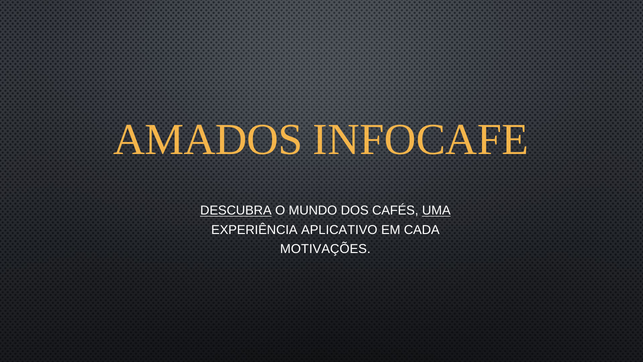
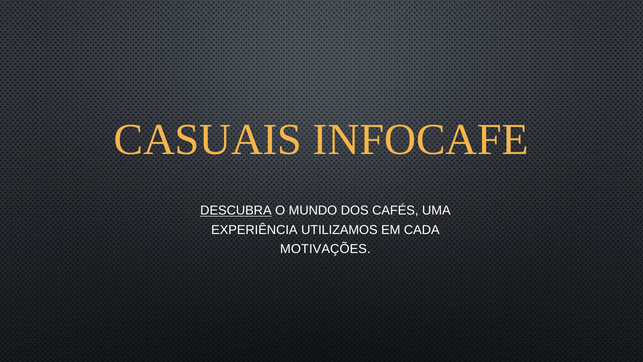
AMADOS: AMADOS -> CASUAIS (208, 140)
UMA underline: present -> none (436, 210)
APLICATIVO: APLICATIVO -> UTILIZAMOS (339, 230)
